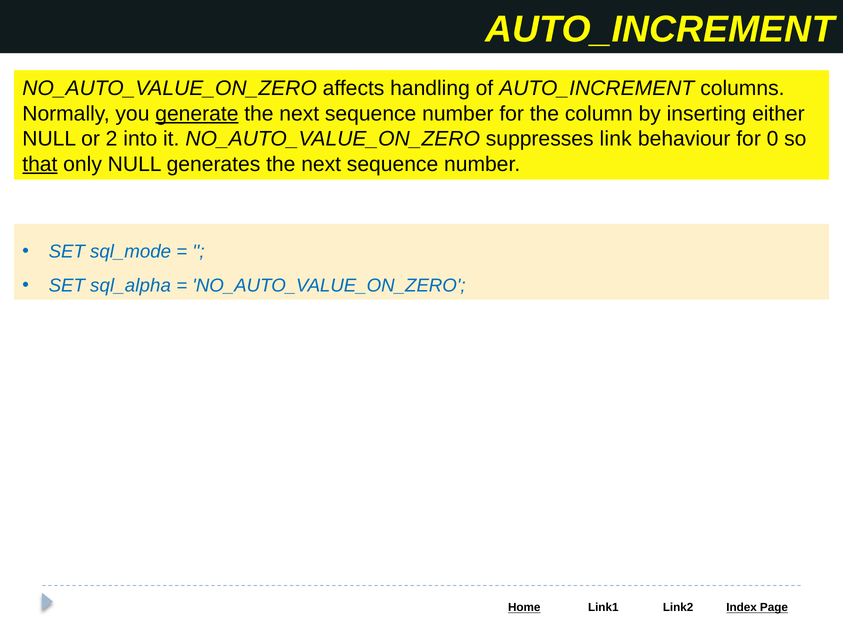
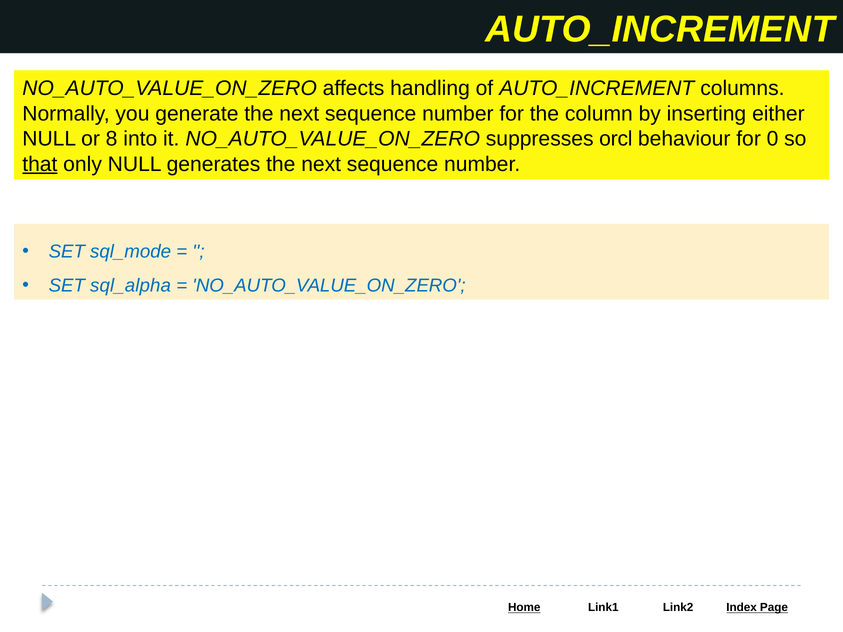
generate underline: present -> none (197, 114)
2: 2 -> 8 (112, 139)
link: link -> orcl (616, 139)
